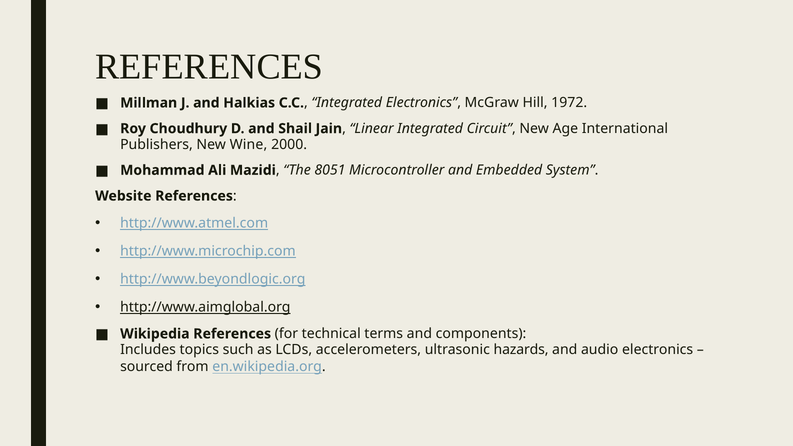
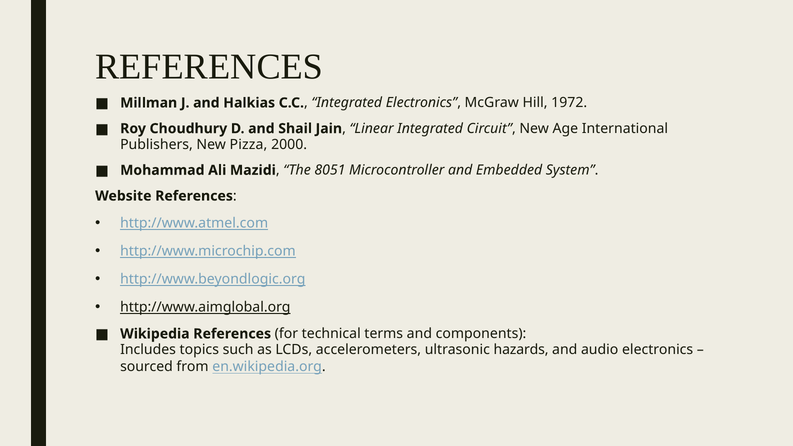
Wine: Wine -> Pizza (248, 144)
